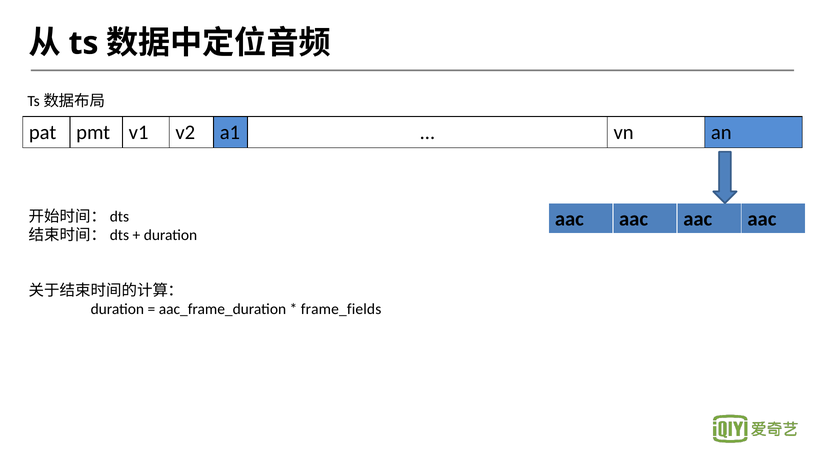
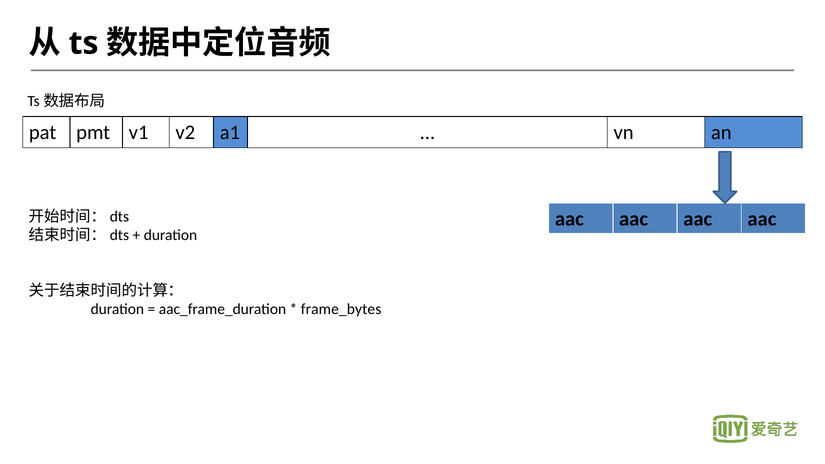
frame_fields: frame_fields -> frame_bytes (341, 309)
